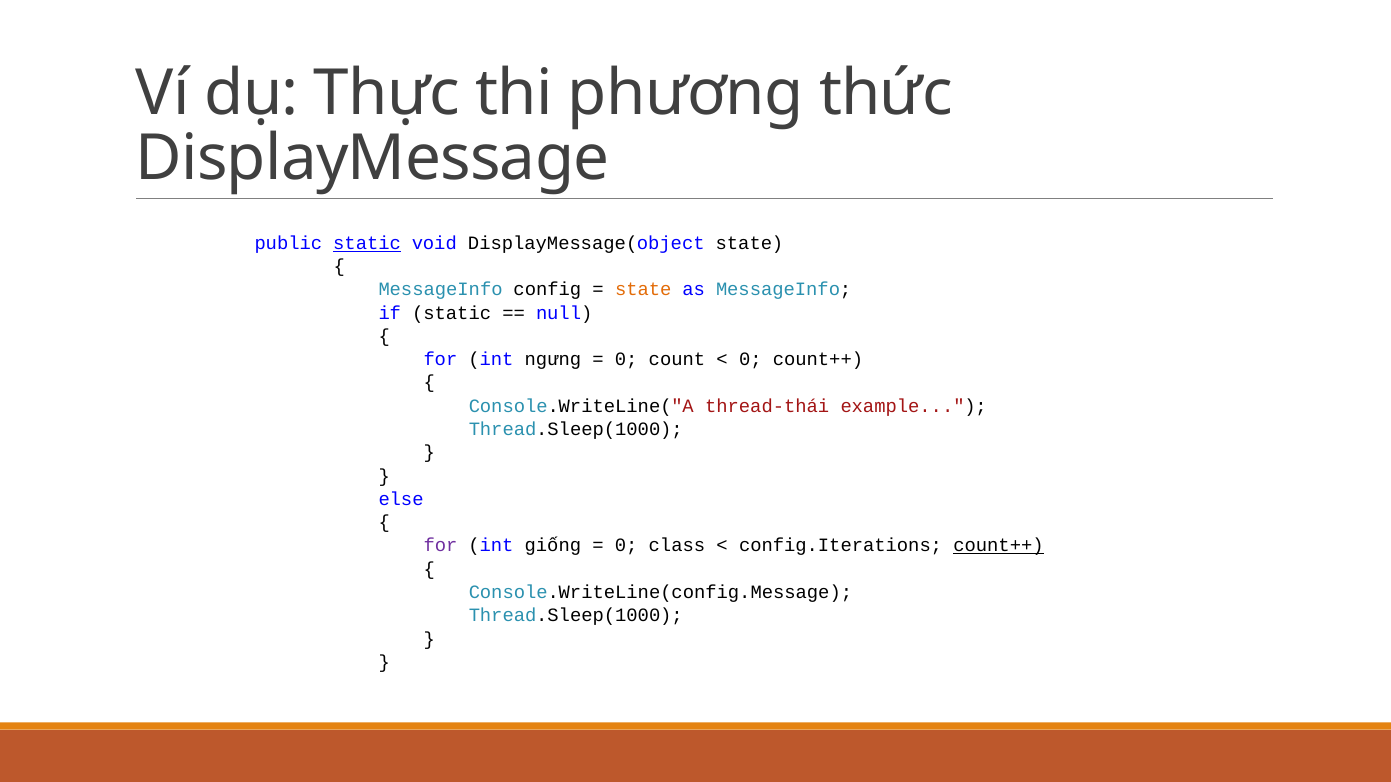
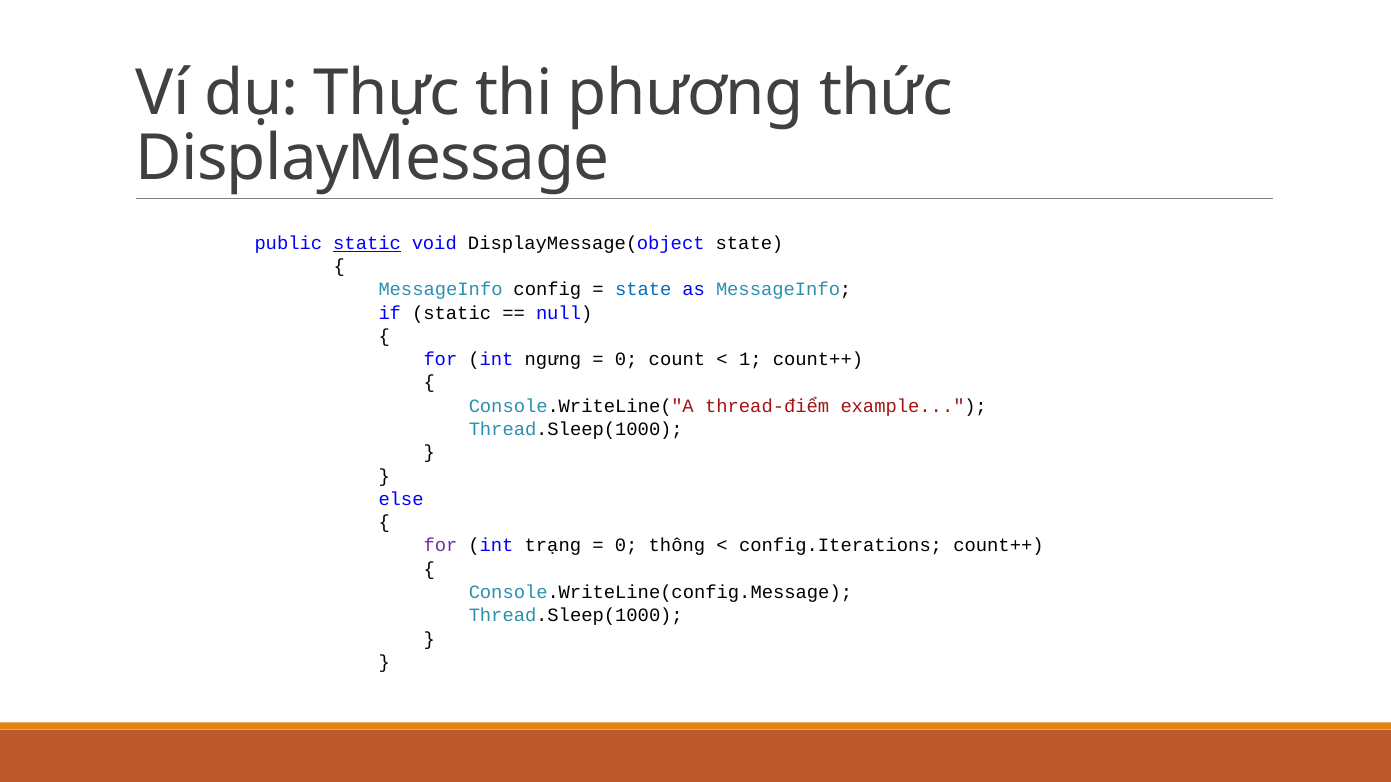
state colour: orange -> blue (643, 290)
0: 0 -> 1 (750, 360)
thread-thái: thread-thái -> thread-điểm (767, 406)
giống: giống -> trạng (553, 546)
class: class -> thông (677, 546)
count++ underline: present -> none (999, 546)
